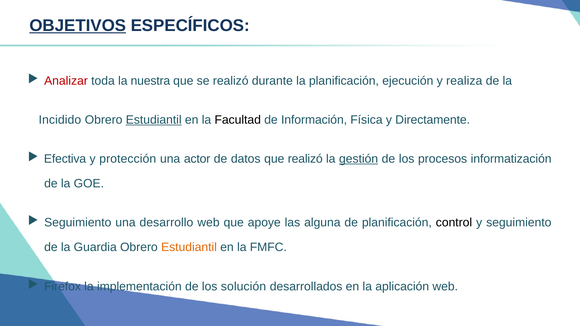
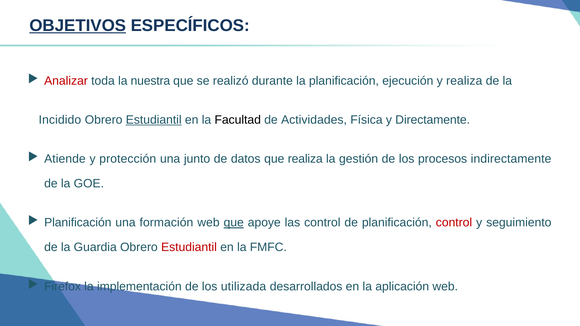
Información: Información -> Actividades (314, 120)
Efectiva: Efectiva -> Atiende (65, 159)
actor: actor -> junto (197, 159)
que realizó: realizó -> realiza (305, 159)
gestión underline: present -> none (359, 159)
informatización: informatización -> indirectamente (511, 159)
Seguimiento: Seguimiento -> Planificación (78, 223)
desarrollo: desarrollo -> formación (166, 223)
que underline: none -> present (234, 223)
las alguna: alguna -> control (322, 223)
control colour: black -> red (454, 223)
Estudiantil colour: orange -> red (189, 247)
solución: solución -> utilizada (244, 287)
